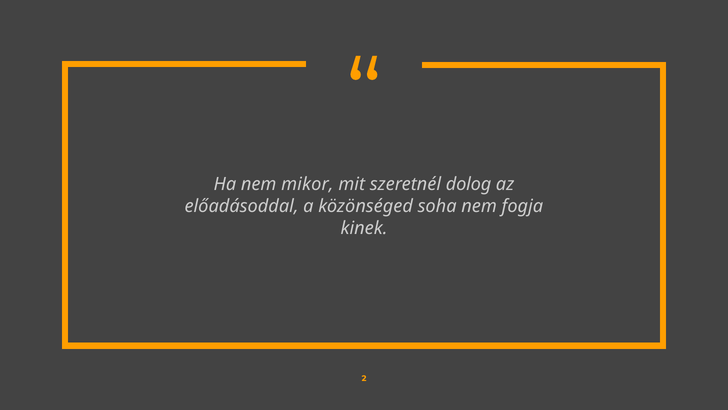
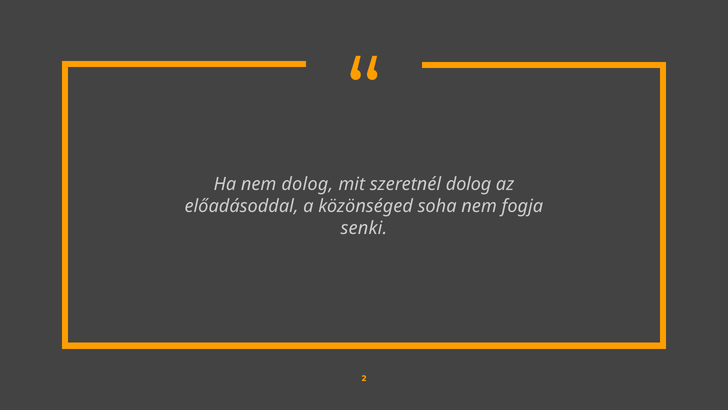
nem mikor: mikor -> dolog (307, 184)
kinek: kinek -> senki (364, 228)
